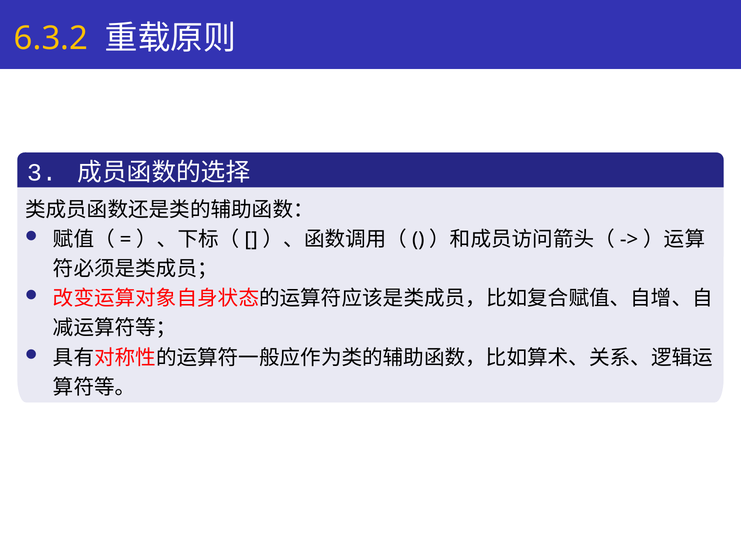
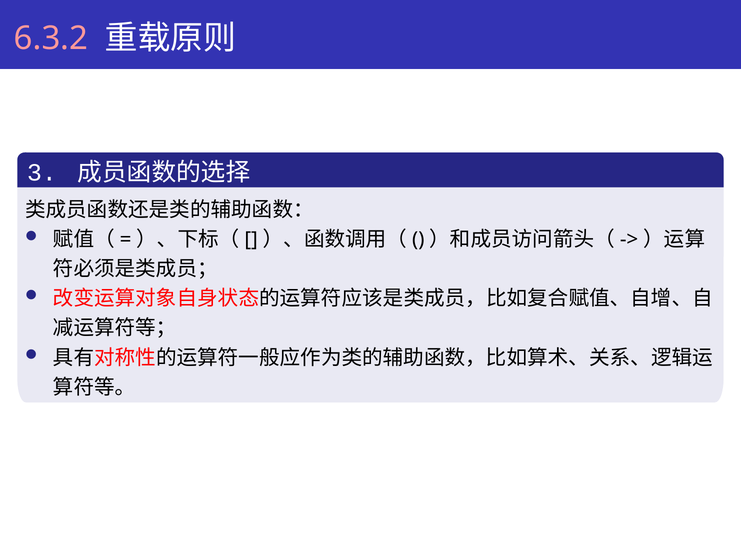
6.3.2 colour: yellow -> pink (51, 38)
